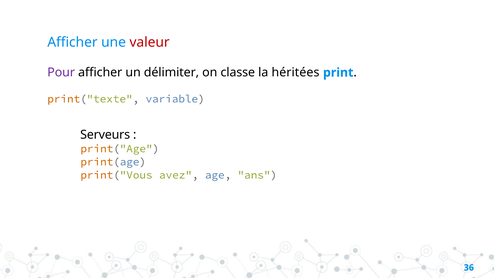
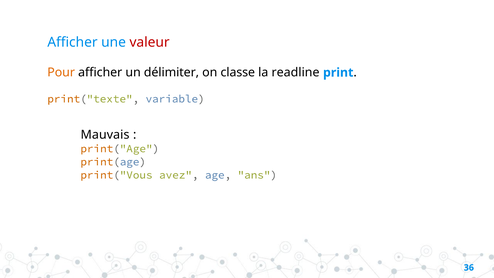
Pour colour: purple -> orange (61, 73)
héritées: héritées -> readline (296, 73)
Serveurs: Serveurs -> Mauvais (105, 135)
